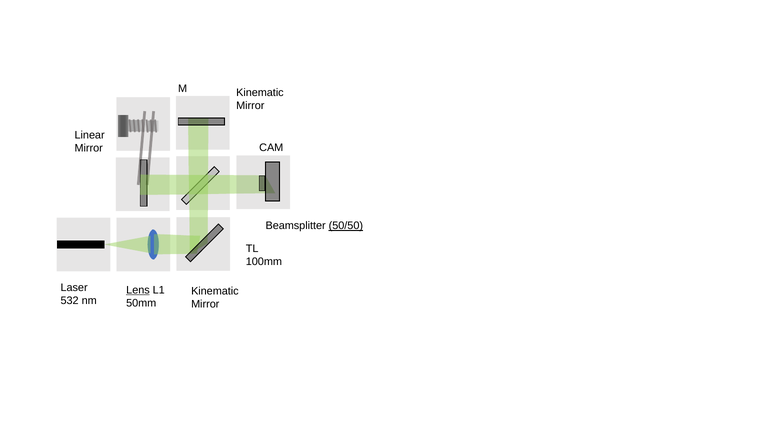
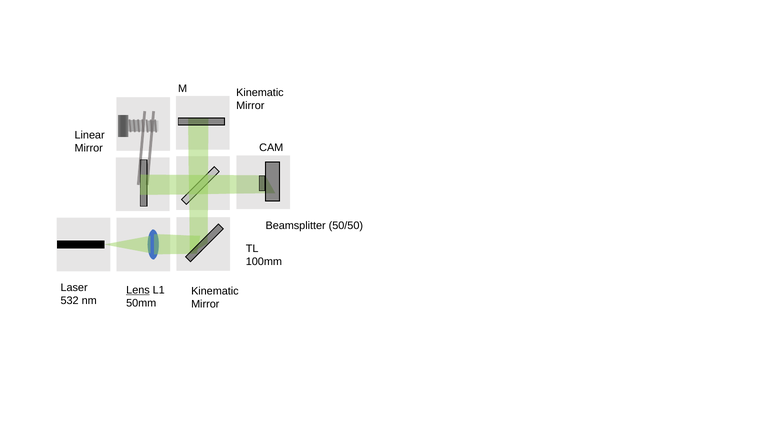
50/50 underline: present -> none (346, 226)
